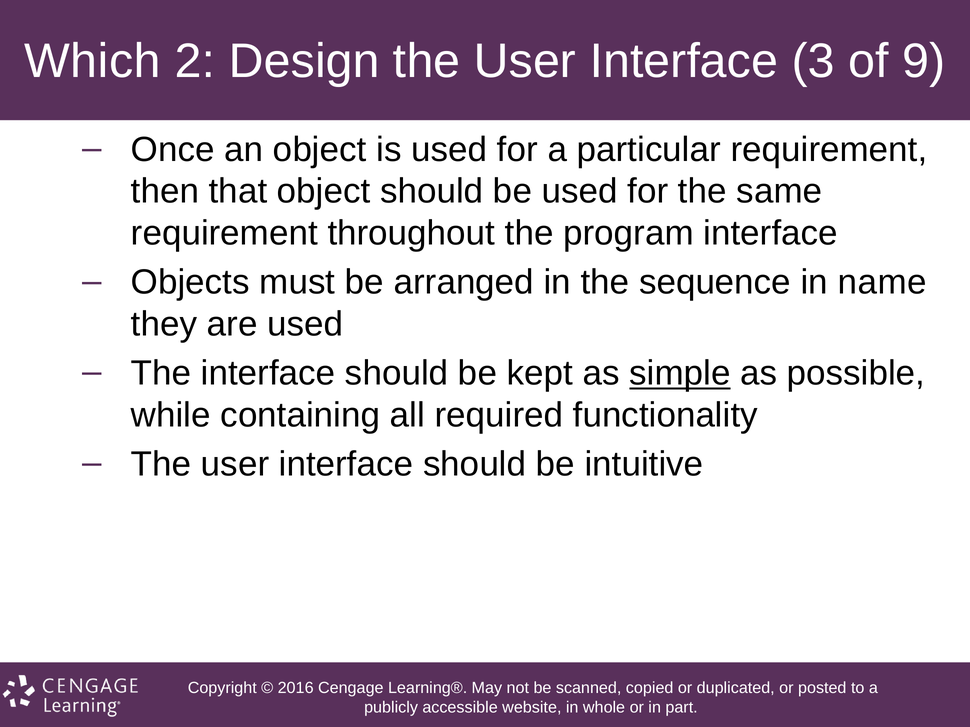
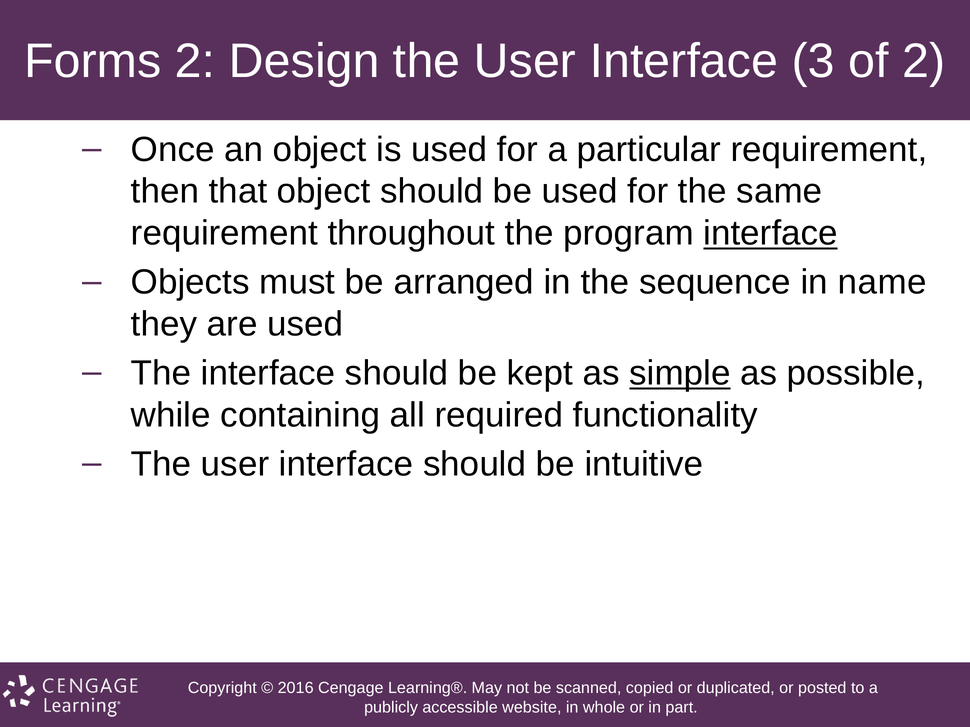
Which: Which -> Forms (93, 61)
of 9: 9 -> 2 (924, 61)
interface underline: none -> present (771, 234)
